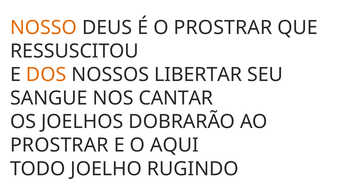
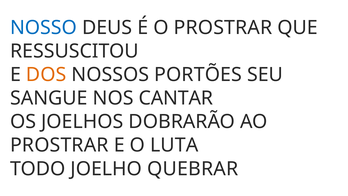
NOSSO colour: orange -> blue (43, 28)
LIBERTAR: LIBERTAR -> PORTÕES (198, 75)
AQUI: AQUI -> LUTA (174, 145)
RUGINDO: RUGINDO -> QUEBRAR (193, 169)
